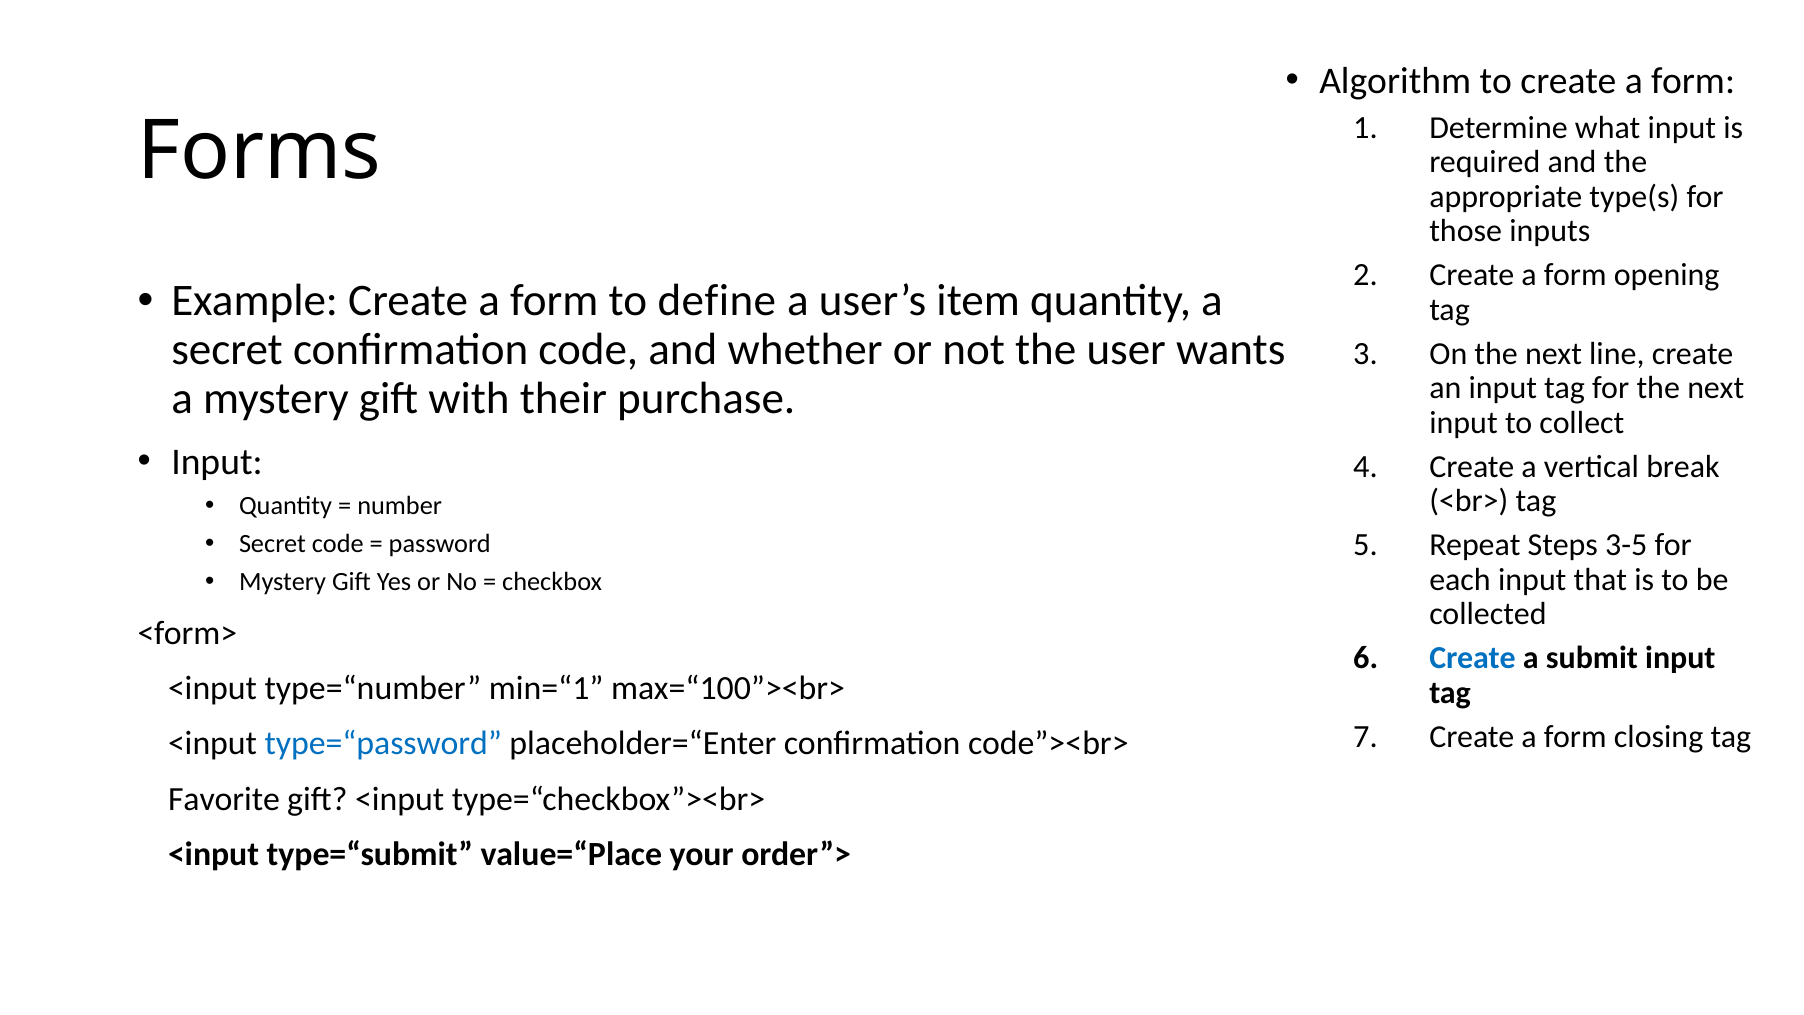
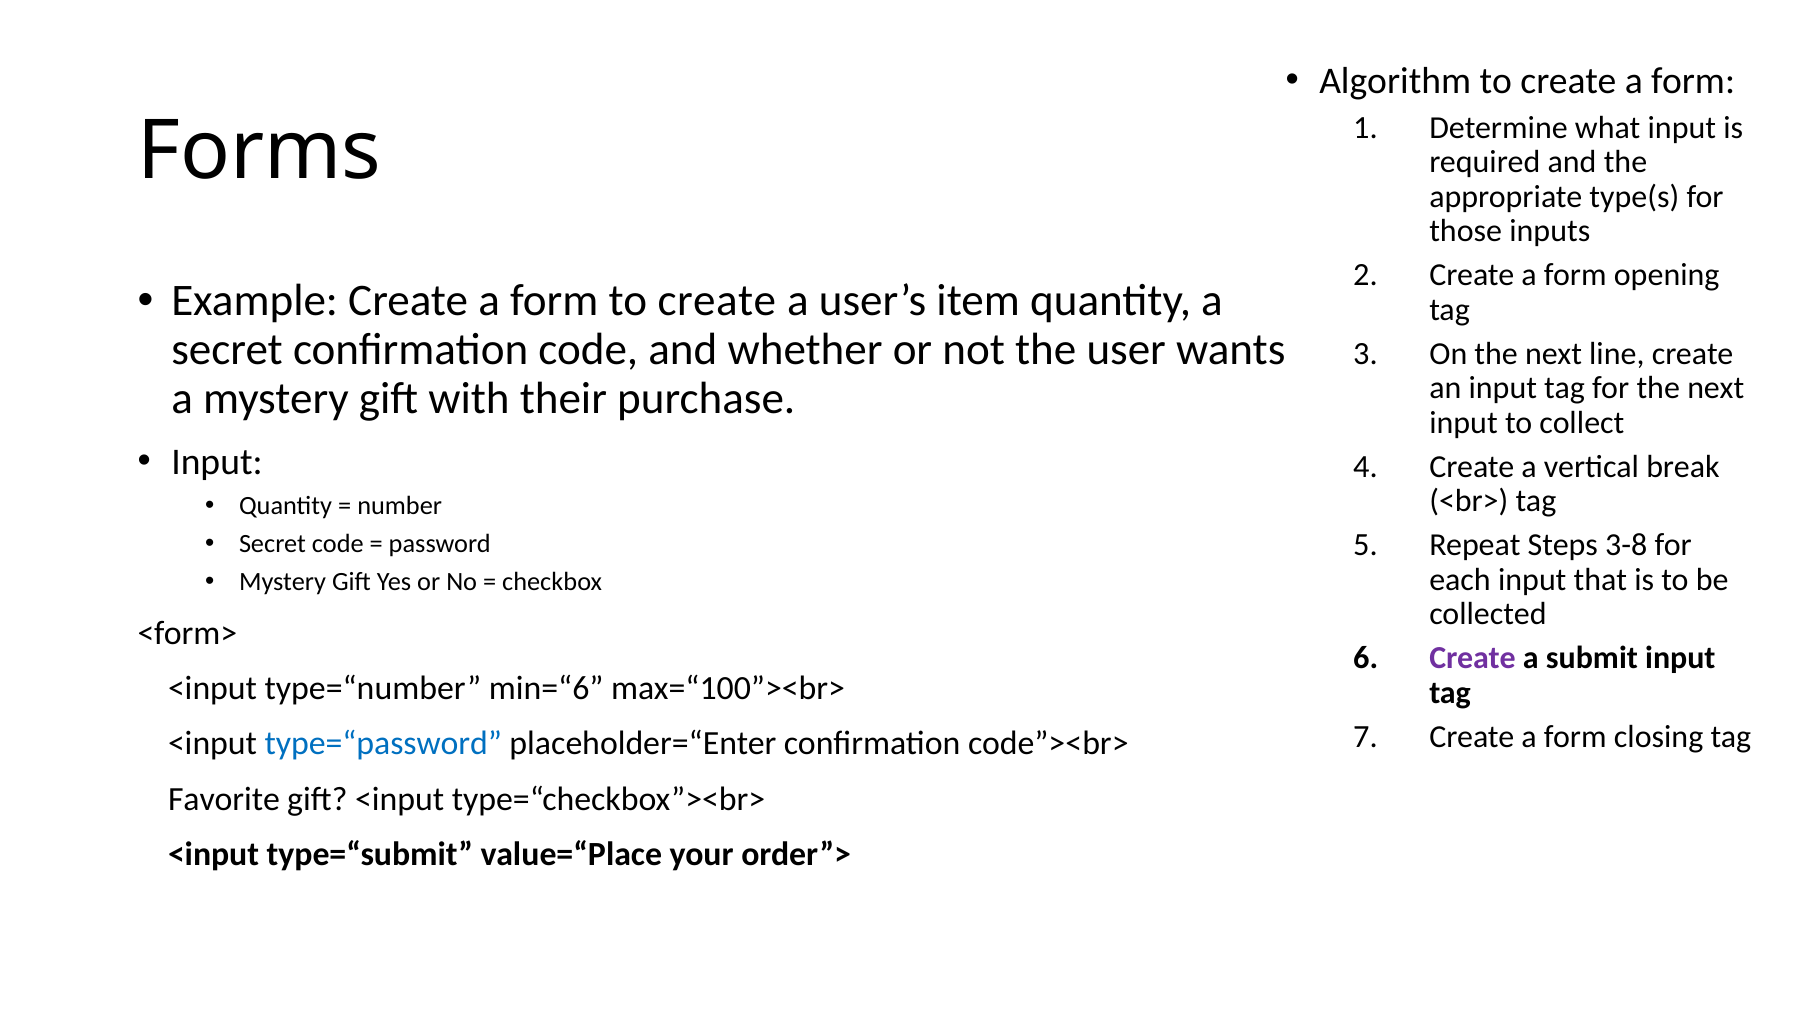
form to define: define -> create (717, 301)
3-5: 3-5 -> 3-8 (1626, 545)
Create colour: blue -> purple (1473, 658)
min=“1: min=“1 -> min=“6 (546, 688)
